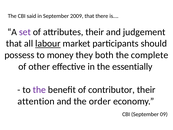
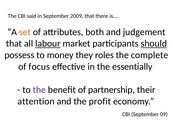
set colour: purple -> orange (25, 32)
attributes their: their -> both (95, 32)
should underline: none -> present (154, 43)
both: both -> roles (104, 55)
other: other -> focus (39, 67)
contributor: contributor -> partnership (111, 90)
order: order -> profit (100, 101)
